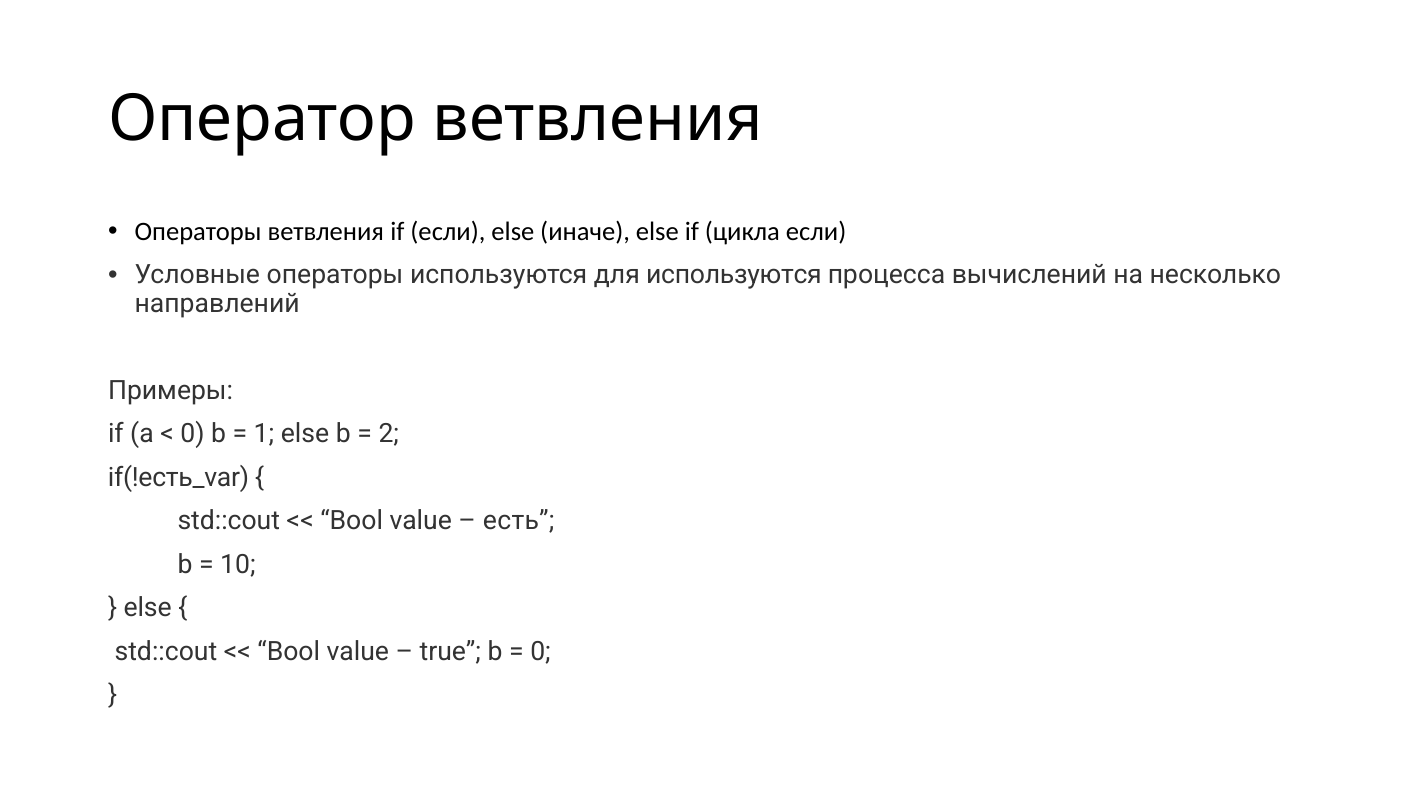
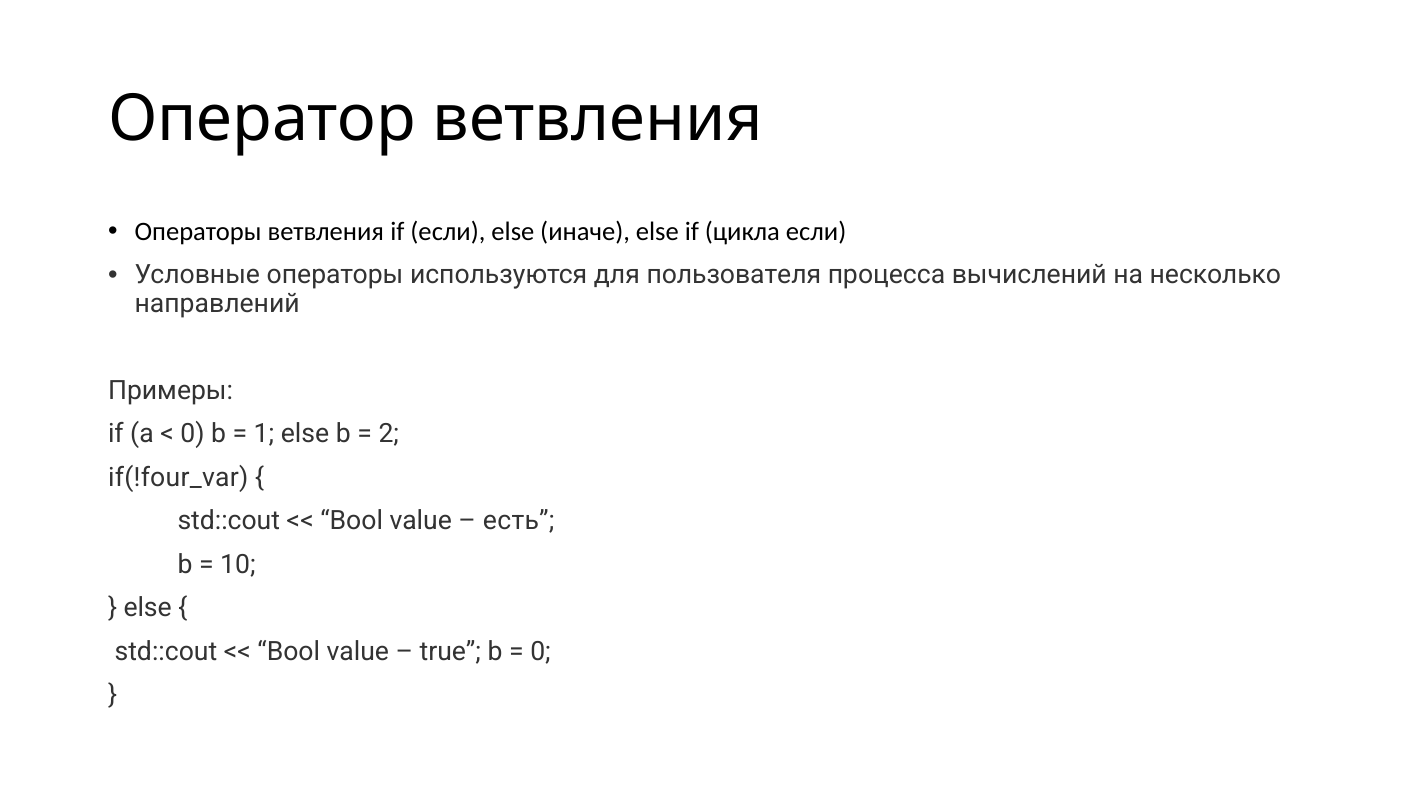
для используются: используются -> пользователя (734, 275)
if(!есть_var: if(!есть_var -> if(!four_var (178, 478)
